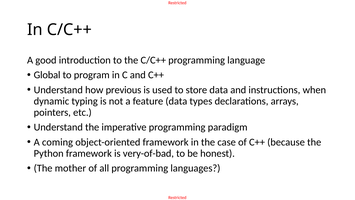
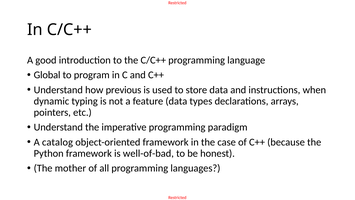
coming: coming -> catalog (57, 142)
very-of-bad: very-of-bad -> well-of-bad (148, 153)
